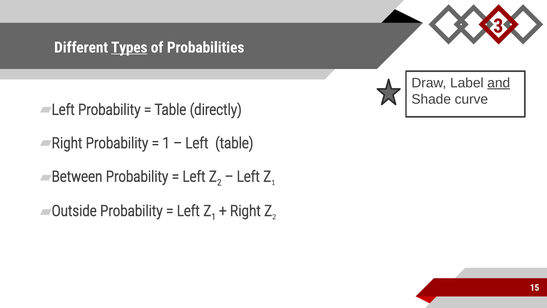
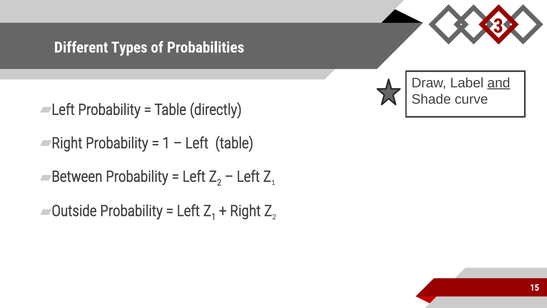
Types underline: present -> none (129, 47)
